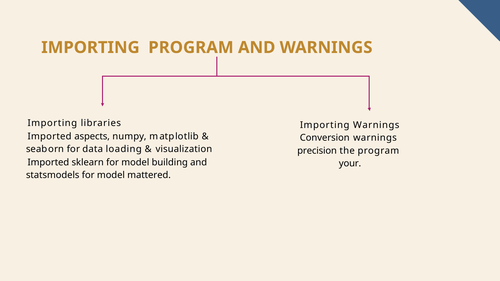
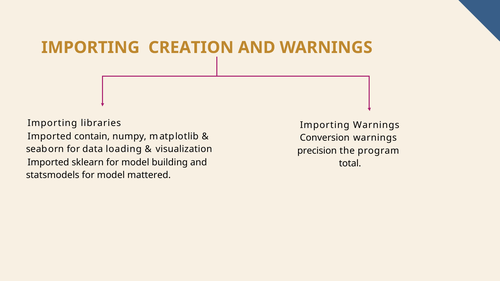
IMPORTING PROGRAM: PROGRAM -> CREATION (191, 48)
aspects: aspects -> contain (92, 137)
your: your -> total (350, 164)
